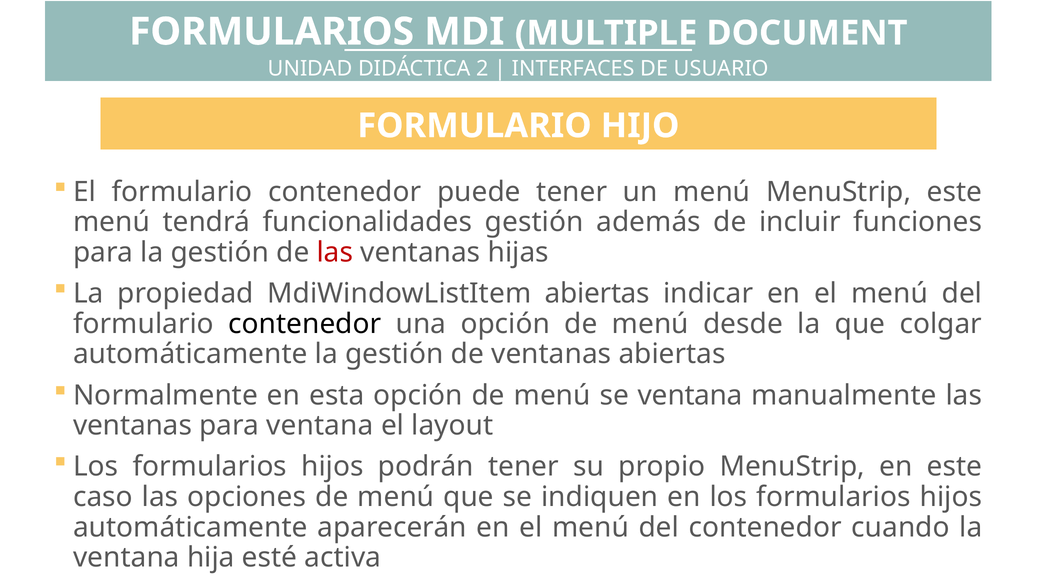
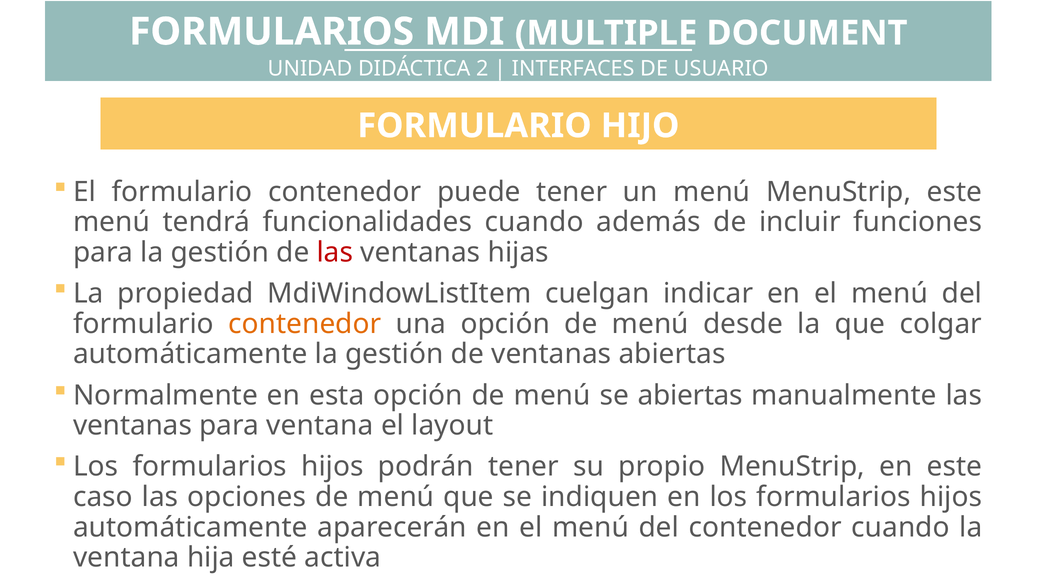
funcionalidades gestión: gestión -> cuando (534, 222)
MdiWindowListItem abiertas: abiertas -> cuelgan (597, 294)
contenedor colour: black -> orange (305, 324)
se ventana: ventana -> abiertas (690, 396)
